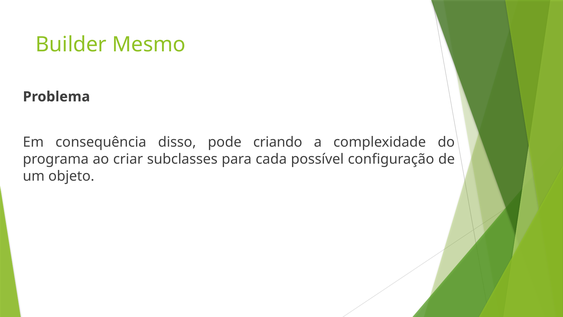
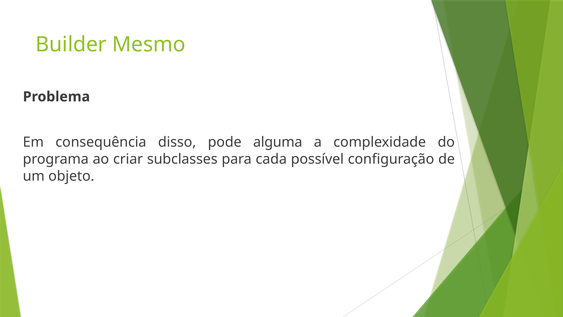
criando: criando -> alguma (278, 142)
